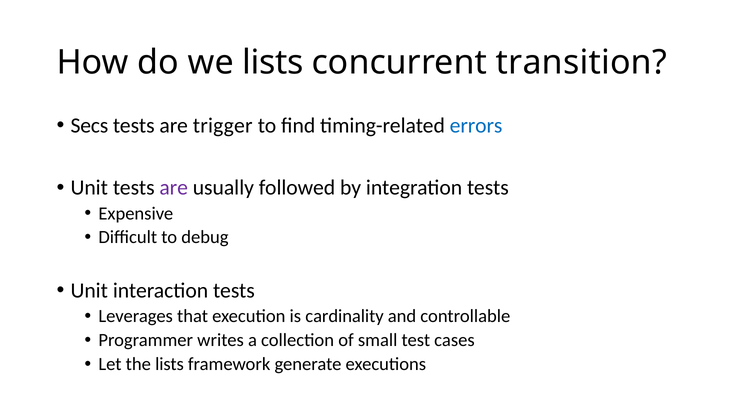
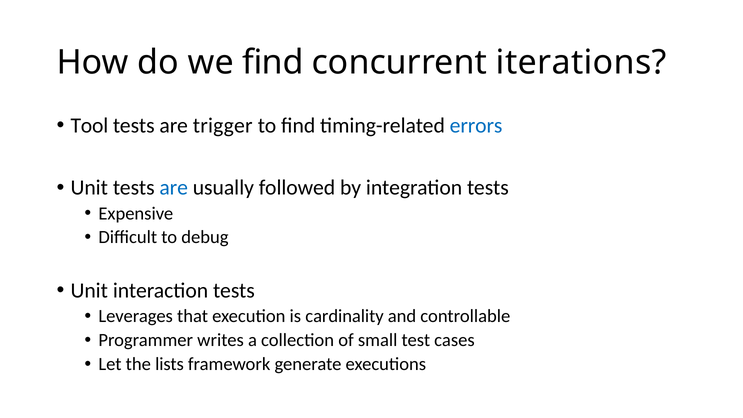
we lists: lists -> find (273, 62)
transition: transition -> iterations (581, 62)
Secs: Secs -> Tool (89, 126)
are colour: purple -> blue (174, 188)
